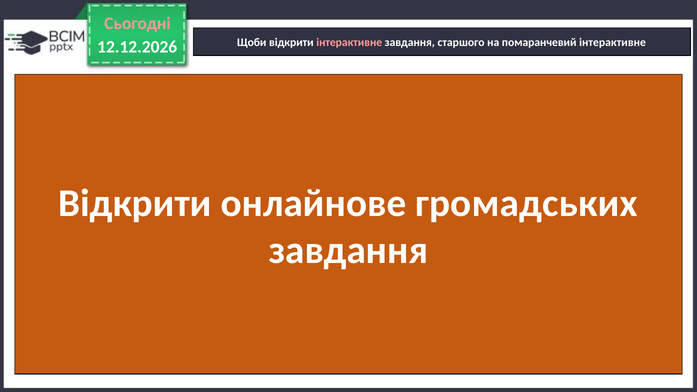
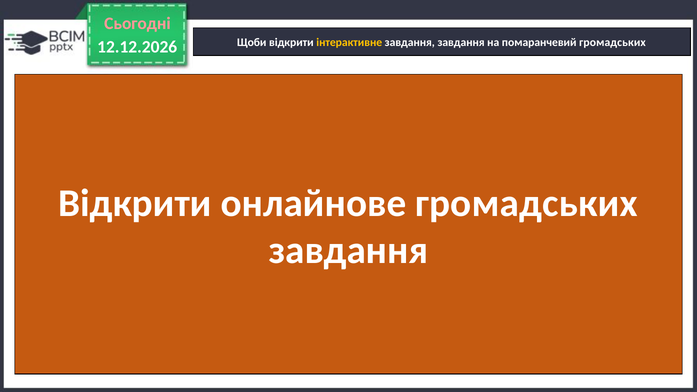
інтерактивне colour: pink -> yellow (349, 42)
завдання старшого: старшого -> завдання (461, 42)
помаранчевий інтерактивне: інтерактивне -> громадських (613, 42)
